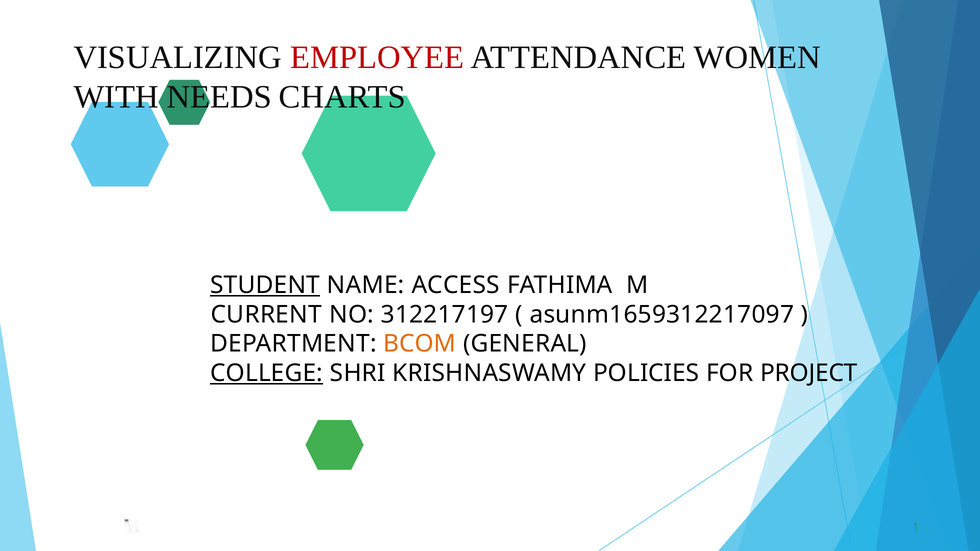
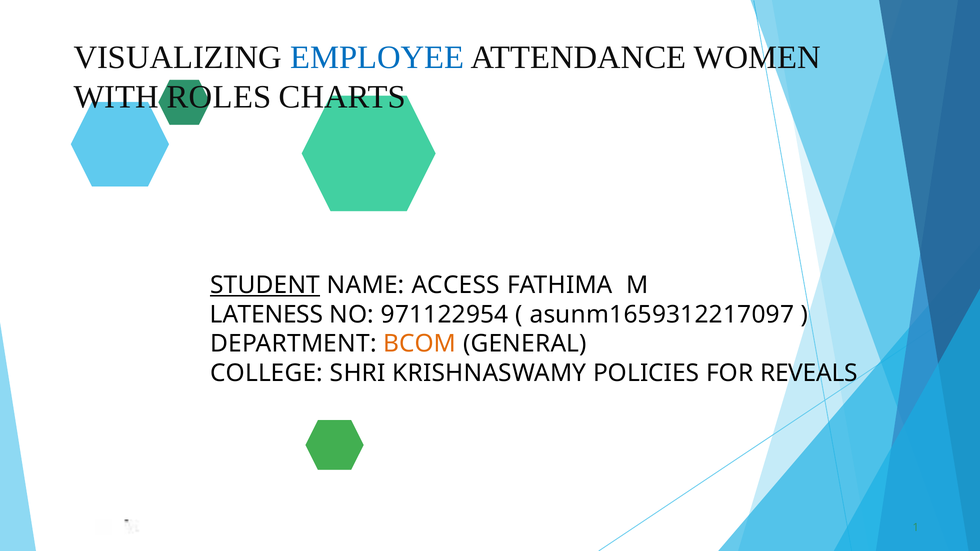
EMPLOYEE colour: red -> blue (377, 58)
NEEDS: NEEDS -> ROLES (219, 97)
CURRENT: CURRENT -> LATENESS (266, 315)
312217197: 312217197 -> 971122954 (445, 315)
COLLEGE underline: present -> none (267, 373)
PROJECT: PROJECT -> REVEALS (809, 373)
